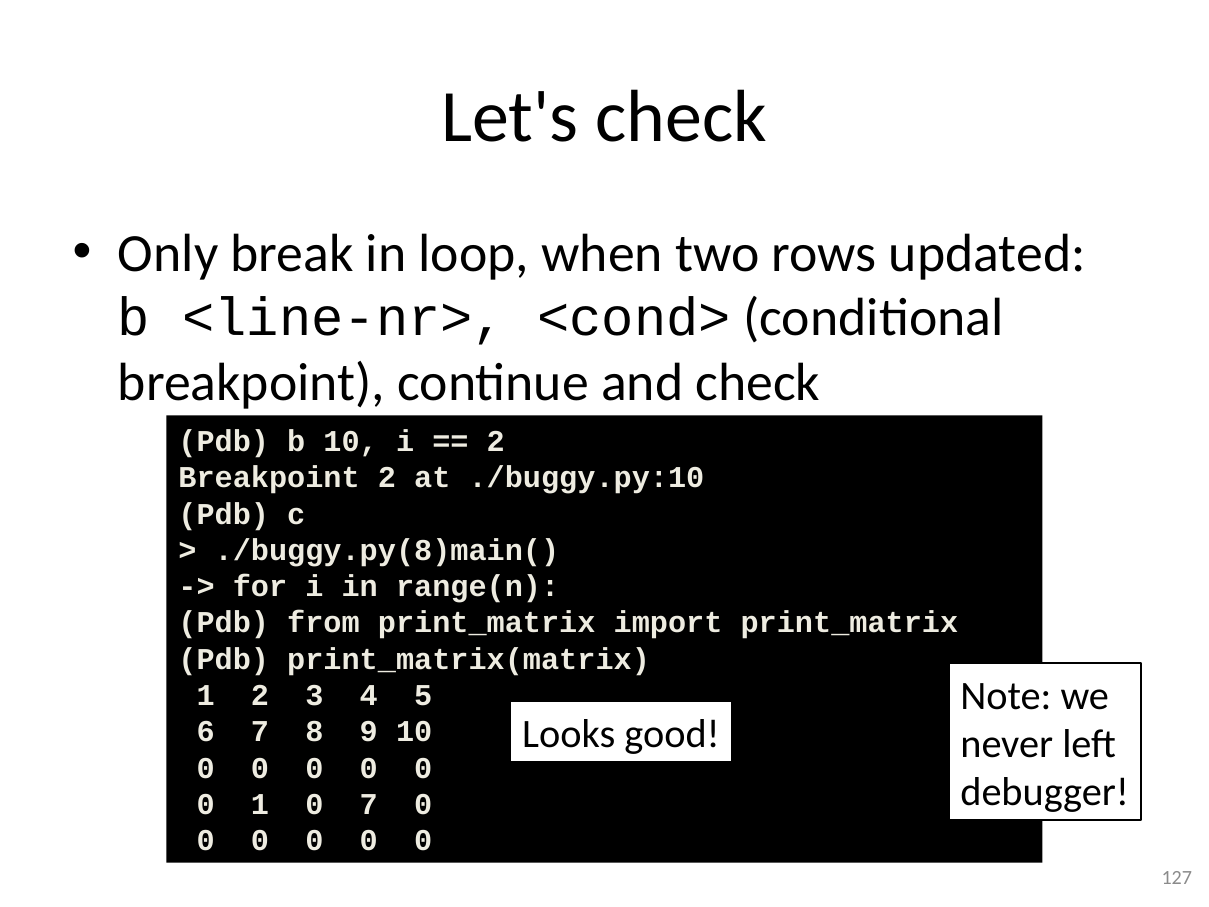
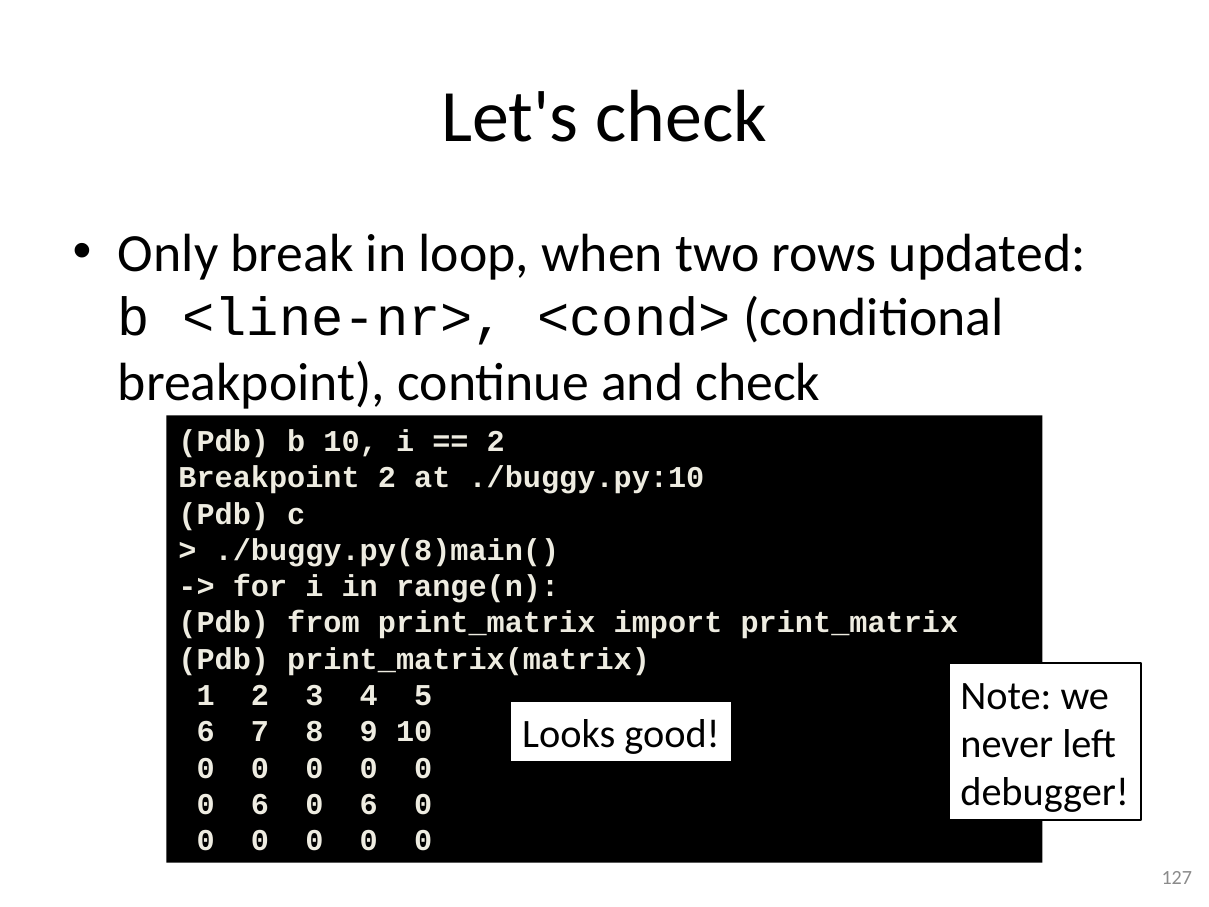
1: 1 -> 6 (260, 804)
7: 7 -> 6 (369, 804)
